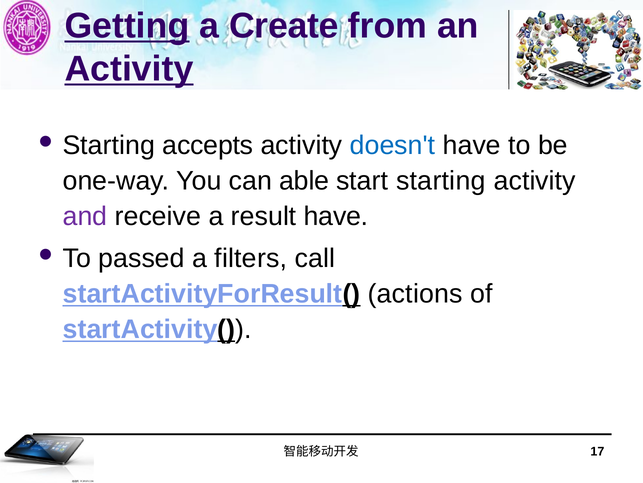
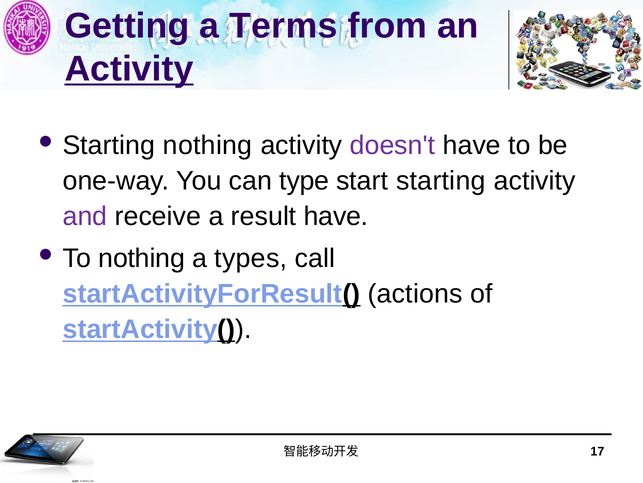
Getting underline: present -> none (127, 26)
Create: Create -> Terms (283, 26)
Starting accepts: accepts -> nothing (208, 145)
doesn't colour: blue -> purple (393, 145)
able: able -> type (304, 181)
To passed: passed -> nothing (142, 258)
filters: filters -> types (251, 258)
